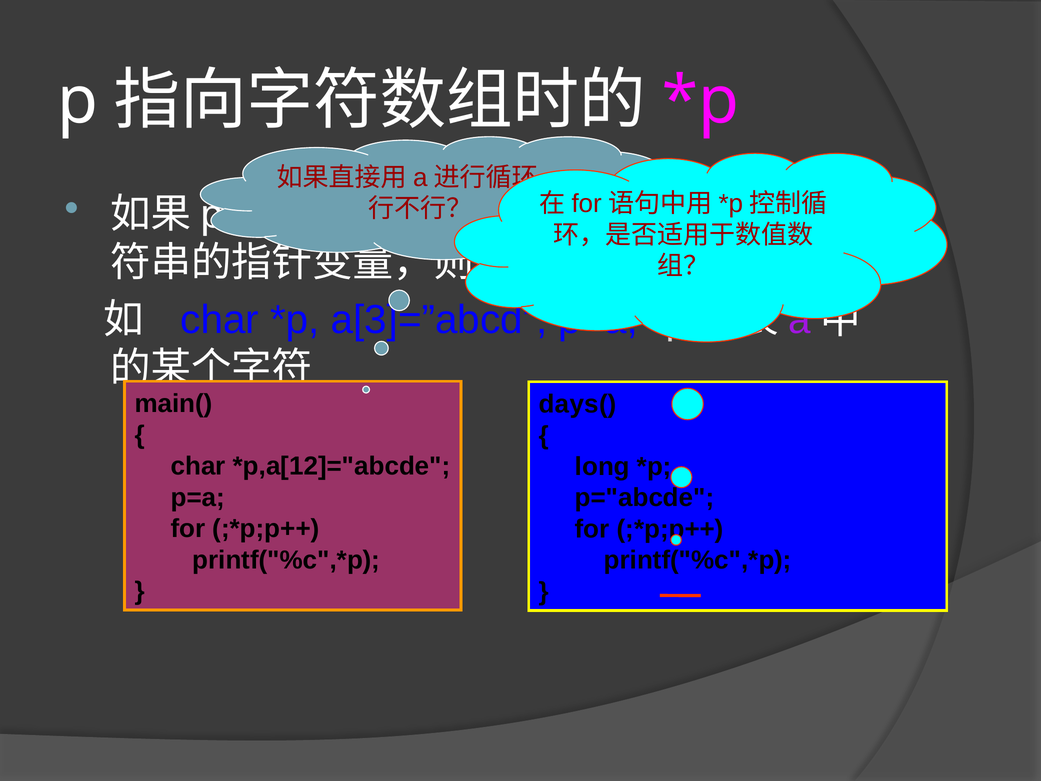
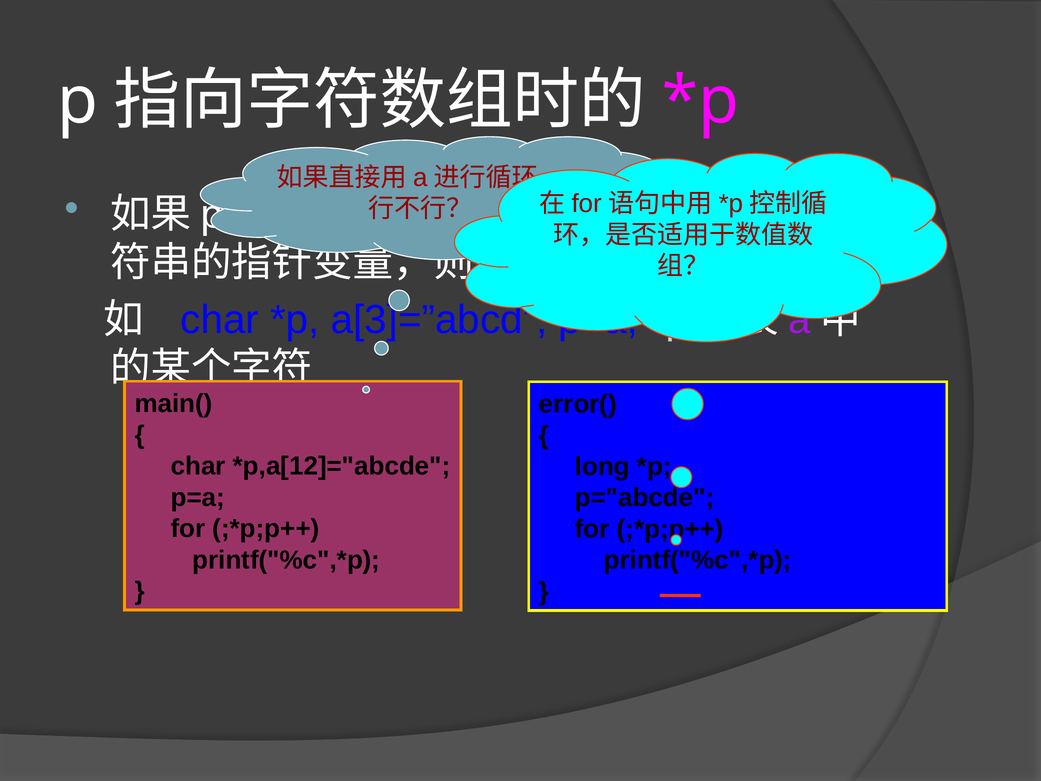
days(: days( -> error( (578, 404)
